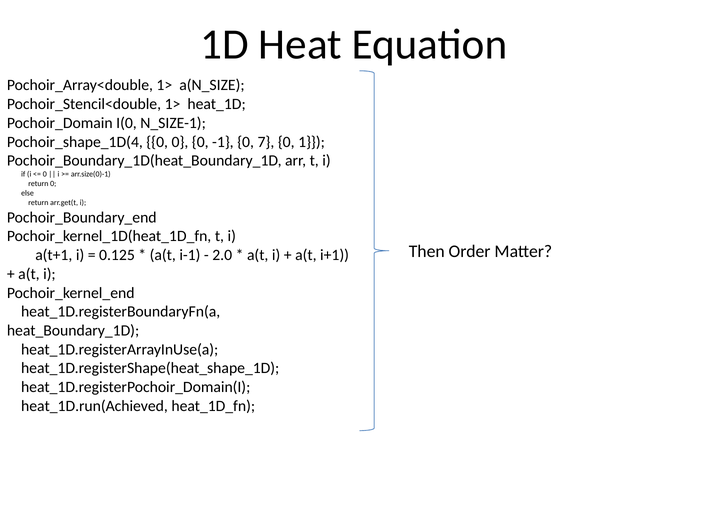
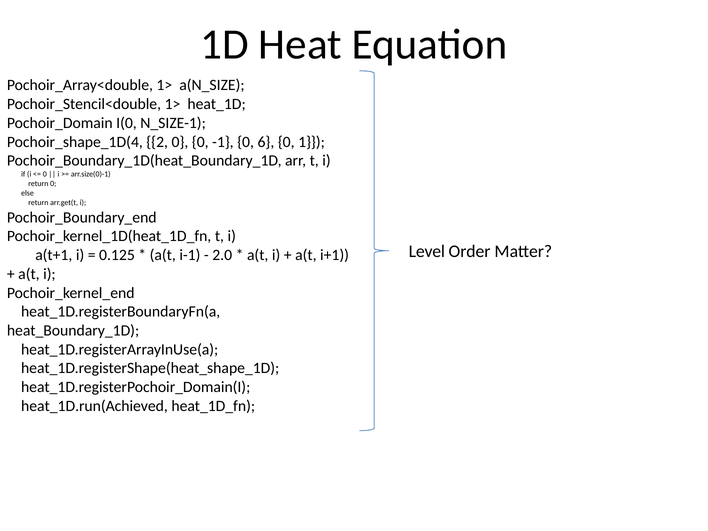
Pochoir_shape_1D(4 0: 0 -> 2 (157, 142)
7: 7 -> 6 (266, 142)
Then: Then -> Level (427, 251)
